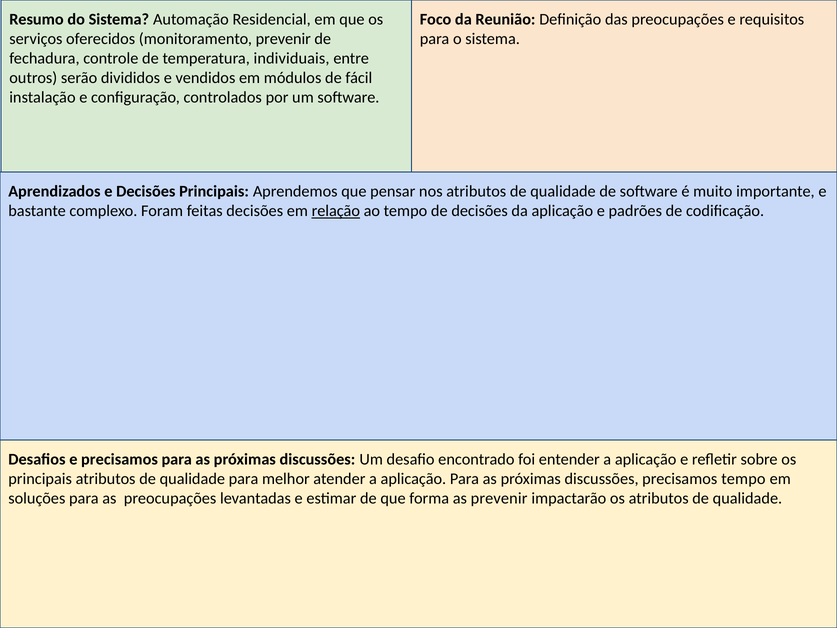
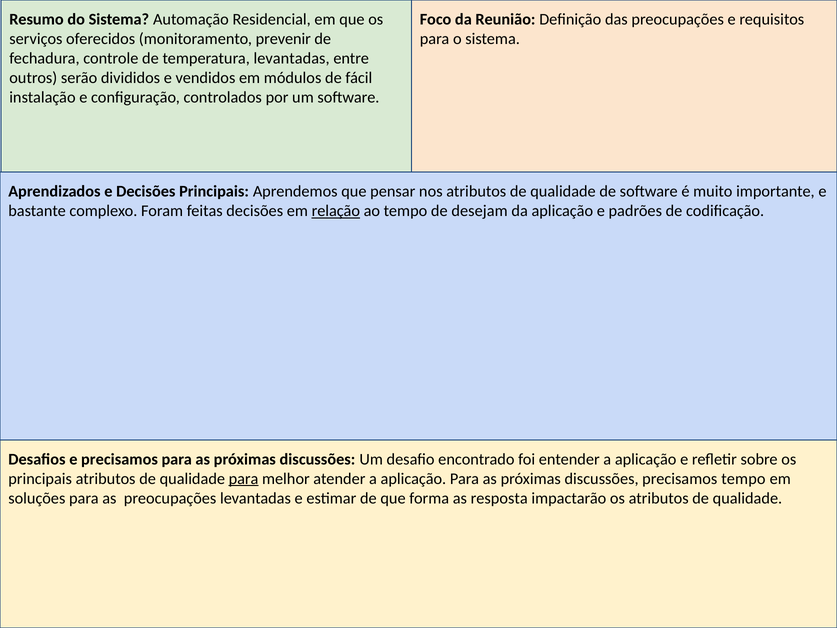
temperatura individuais: individuais -> levantadas (292, 58)
de decisões: decisões -> desejam (480, 211)
para underline: none -> present (244, 479)
as prevenir: prevenir -> resposta (499, 498)
